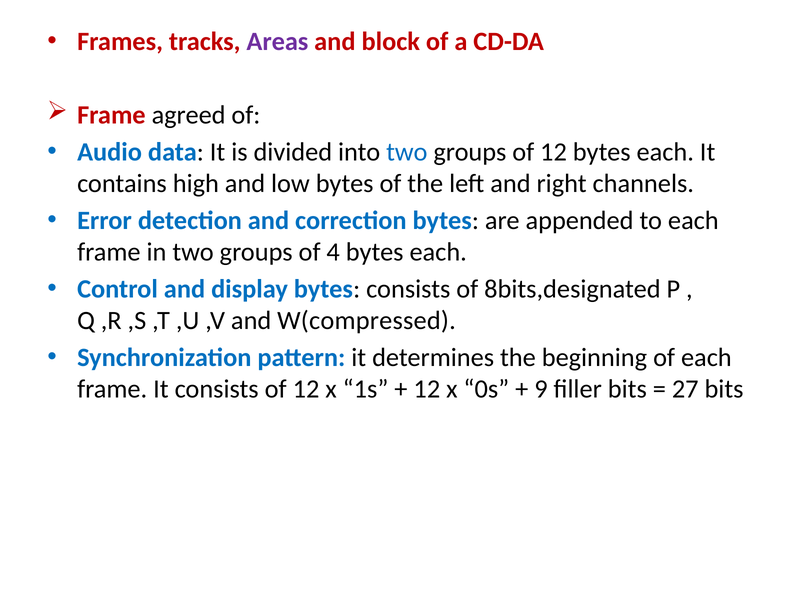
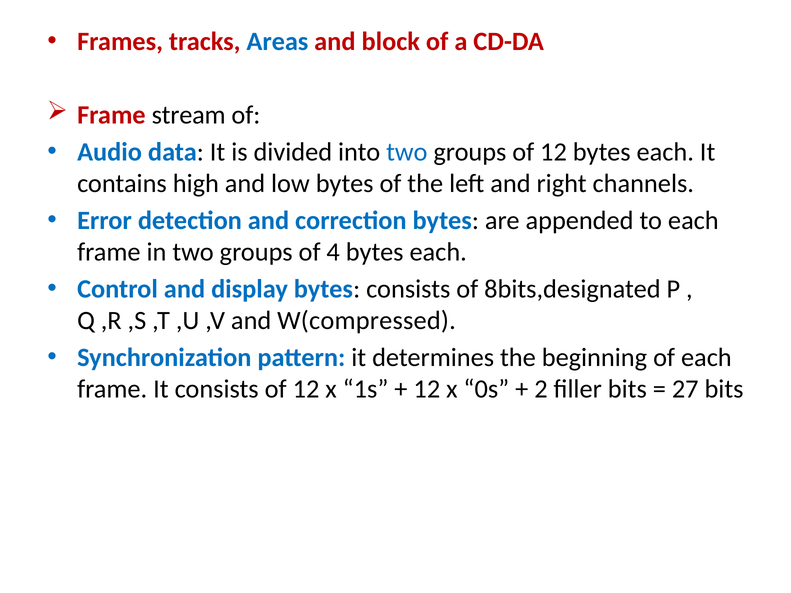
Areas colour: purple -> blue (277, 41)
agreed: agreed -> stream (189, 115)
9: 9 -> 2 (541, 389)
